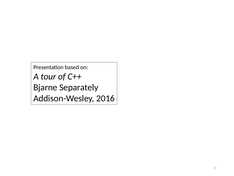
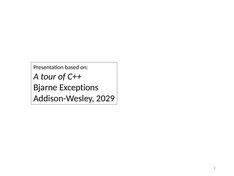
Separately: Separately -> Exceptions (79, 87)
2016: 2016 -> 2029 (106, 98)
